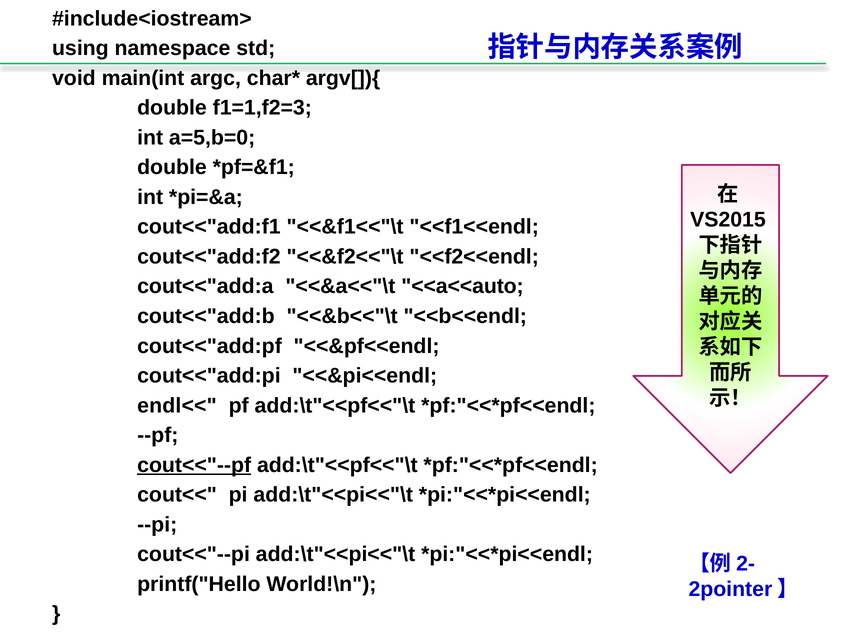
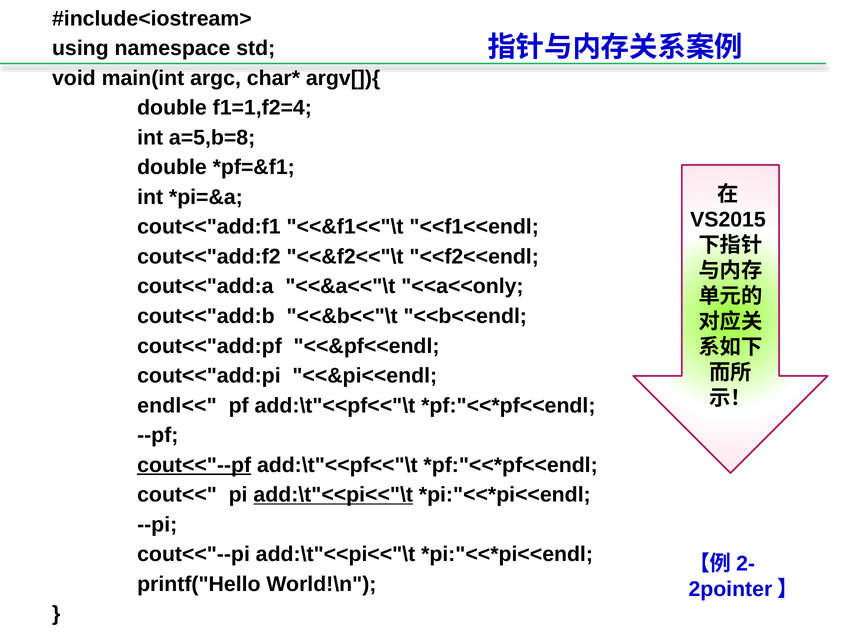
f1=1,f2=3: f1=1,f2=3 -> f1=1,f2=4 (262, 108)
a=5,b=0: a=5,b=0 -> a=5,b=8 (212, 138)
<<a<<auto: <<a<<auto -> <<a<<only (462, 287)
add:\t"<<pi<<"\t underline: none -> present (333, 495)
